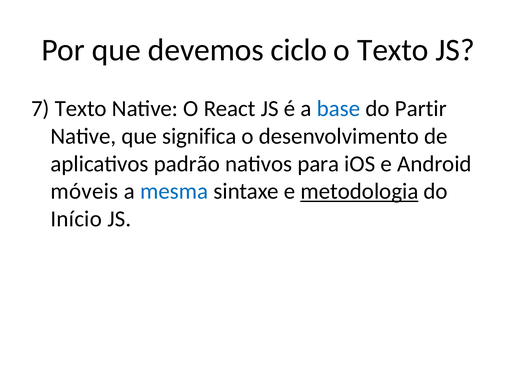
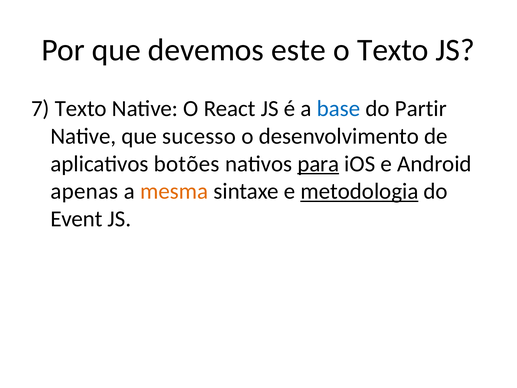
ciclo: ciclo -> este (299, 50)
significa: significa -> sucesso (199, 136)
padrão: padrão -> botões (187, 164)
para underline: none -> present (318, 164)
móveis: móveis -> apenas (84, 191)
mesma colour: blue -> orange (174, 191)
Início: Início -> Event (76, 219)
